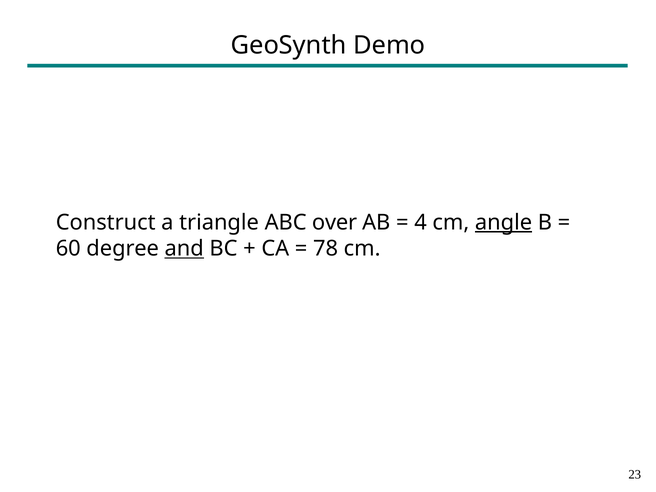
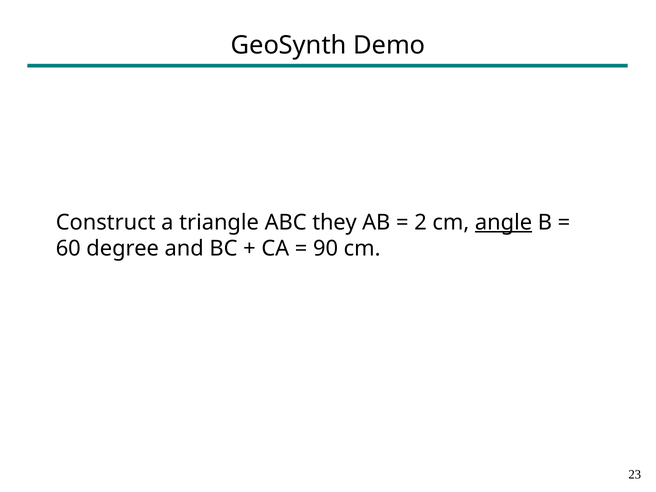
over: over -> they (335, 222)
4: 4 -> 2 (421, 222)
and underline: present -> none (184, 249)
78: 78 -> 90 (326, 249)
